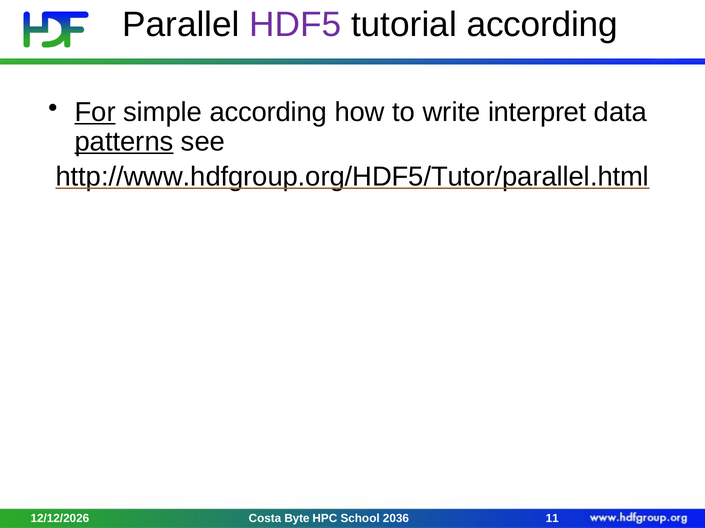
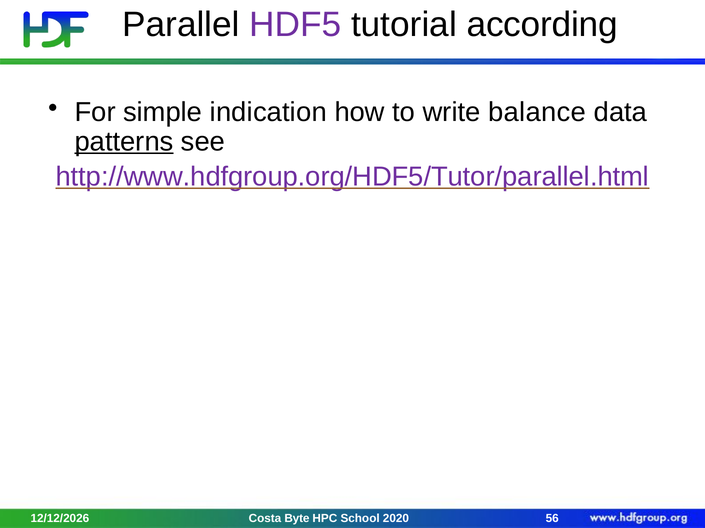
For underline: present -> none (95, 112)
simple according: according -> indication (268, 112)
interpret: interpret -> balance (537, 112)
http://www.hdfgroup.org/HDF5/Tutor/parallel.html colour: black -> purple (352, 177)
2036: 2036 -> 2020 (396, 519)
11: 11 -> 56 (552, 519)
